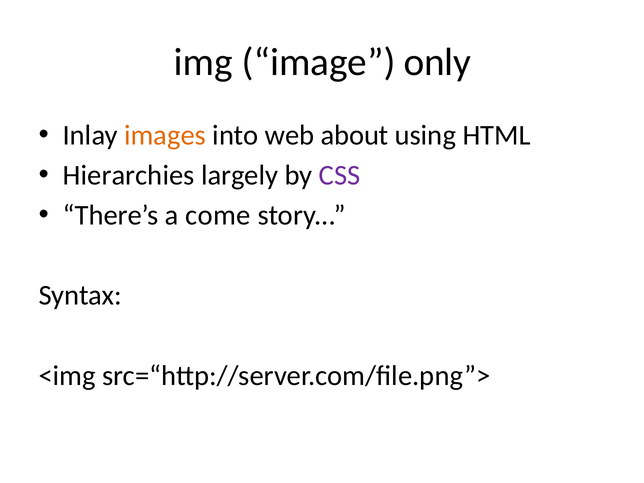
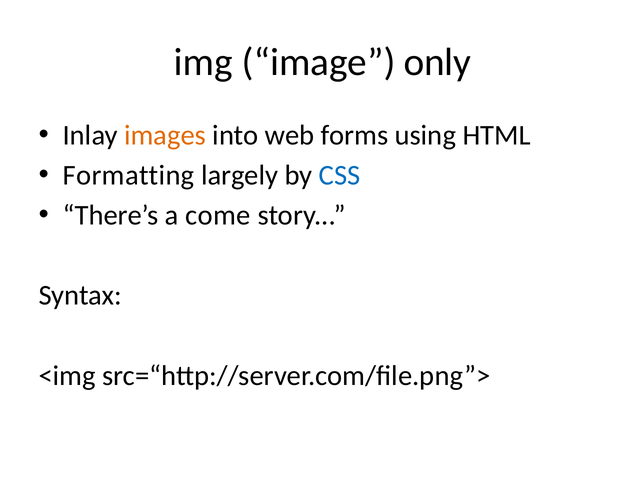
about: about -> forms (355, 135)
Hierarchies: Hierarchies -> Formatting (129, 175)
CSS colour: purple -> blue (340, 175)
